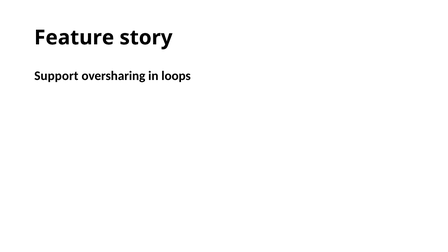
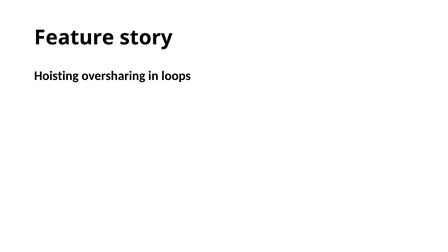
Support: Support -> Hoisting (56, 76)
